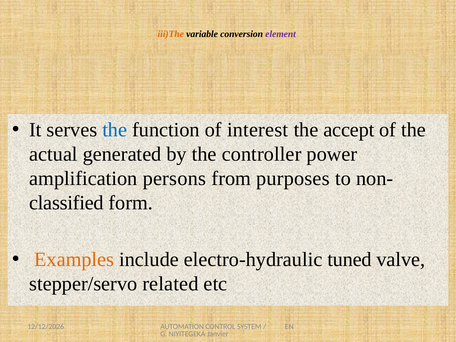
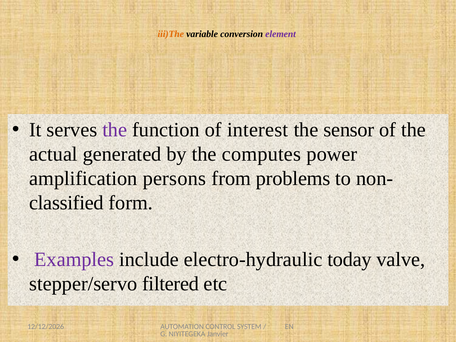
the colour: blue -> purple (115, 130)
accept: accept -> sensor (349, 130)
controller: controller -> computes (262, 154)
purposes: purposes -> problems (293, 179)
Examples colour: orange -> purple (74, 260)
tuned: tuned -> today (350, 260)
related: related -> filtered (171, 284)
